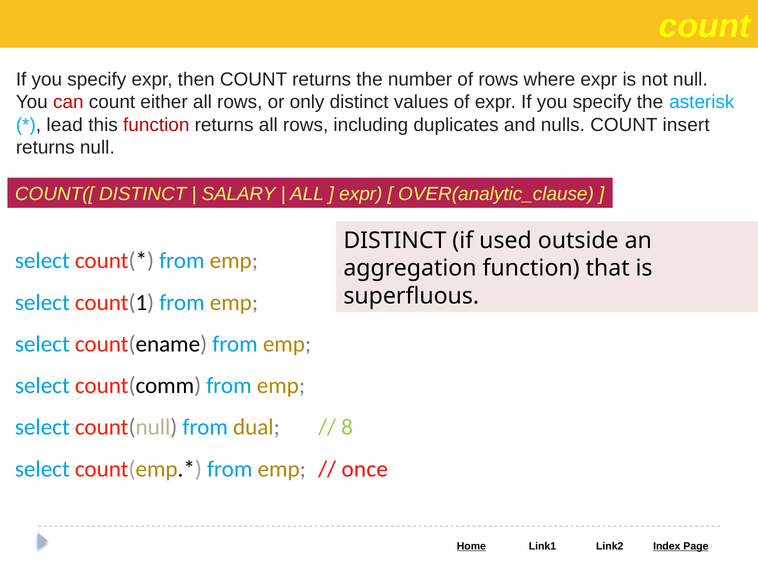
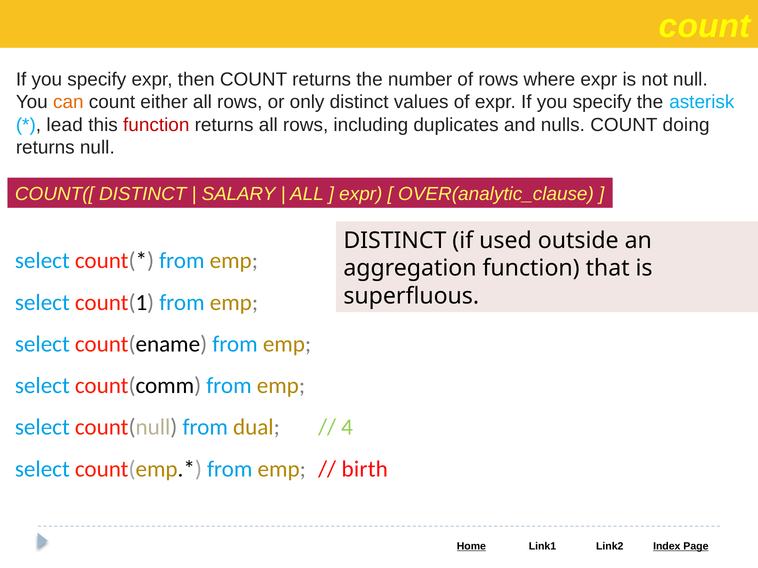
can colour: red -> orange (68, 102)
insert: insert -> doing (686, 125)
8: 8 -> 4 (347, 428)
once: once -> birth (365, 469)
